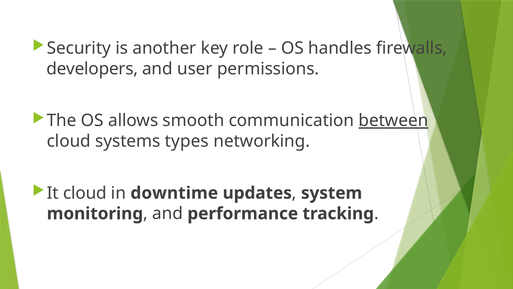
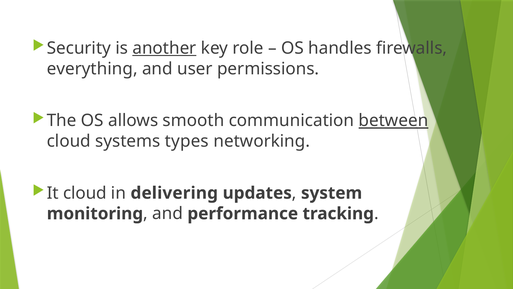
another underline: none -> present (164, 48)
developers: developers -> everything (92, 69)
downtime: downtime -> delivering (174, 193)
